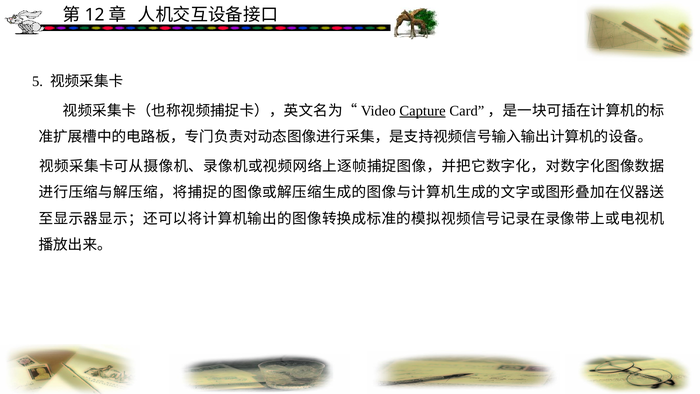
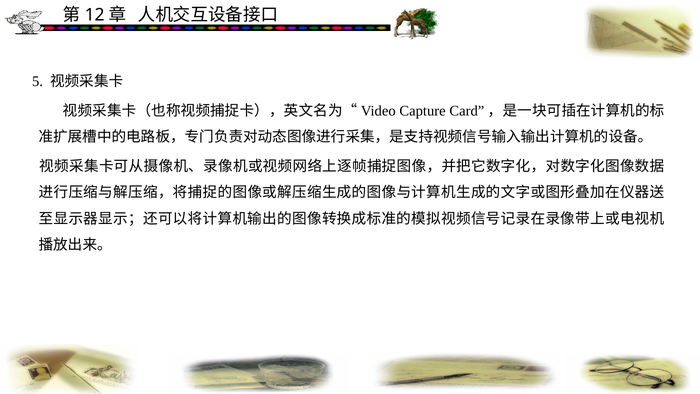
Capture underline: present -> none (423, 111)
